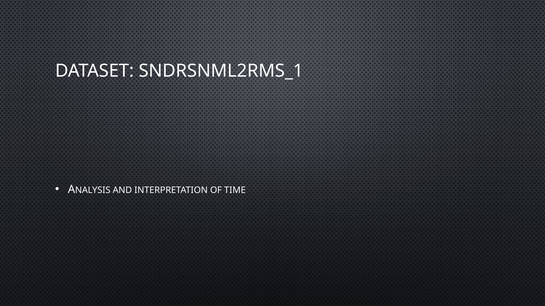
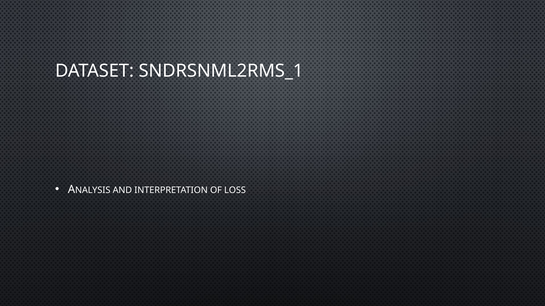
TIME: TIME -> LOSS (235, 191)
